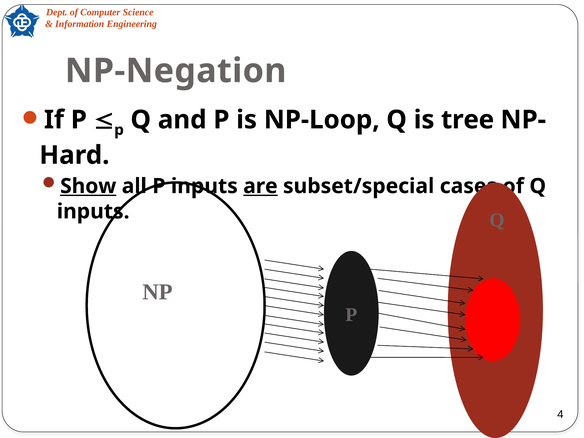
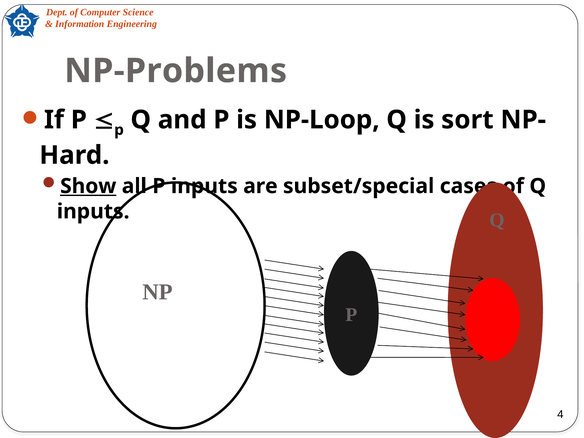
NP-Negation: NP-Negation -> NP-Problems (176, 71)
tree: tree -> sort (467, 120)
are underline: present -> none (260, 186)
